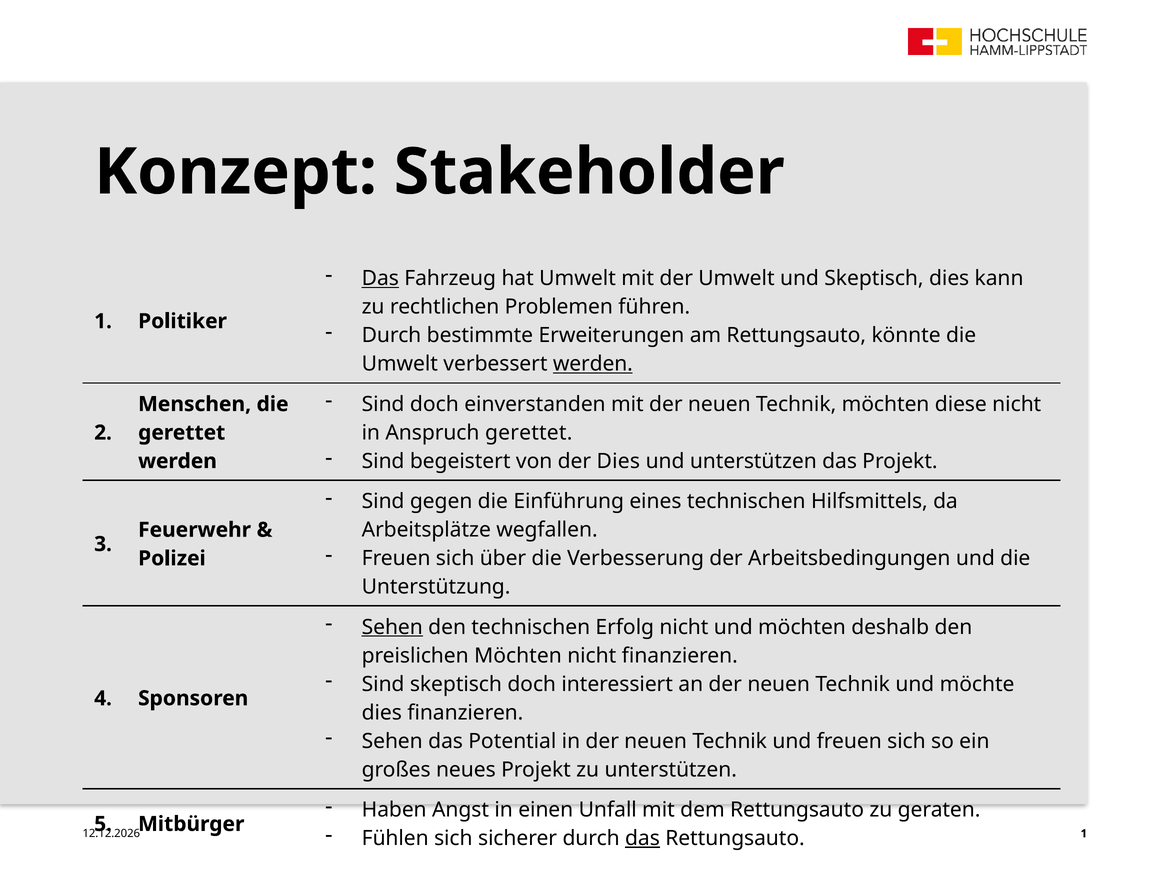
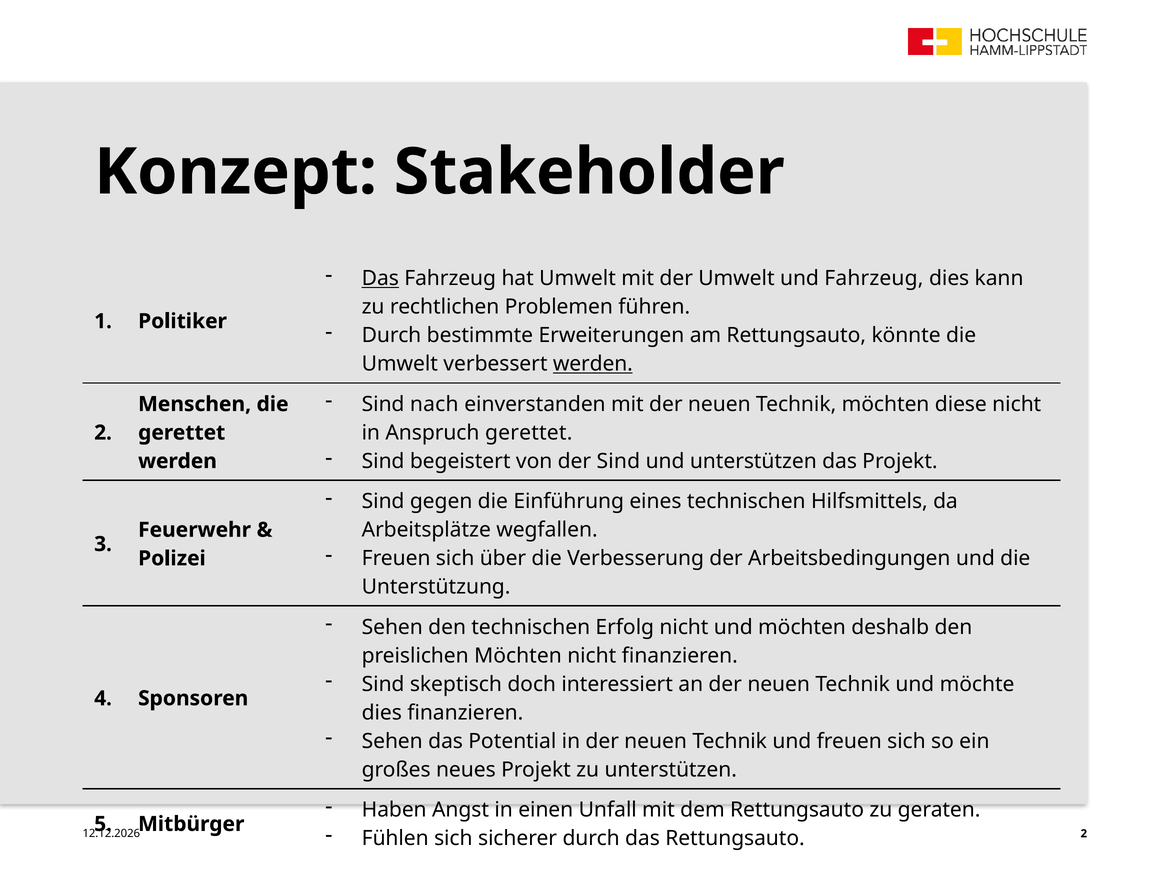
und Skeptisch: Skeptisch -> Fahrzeug (874, 279)
Sind doch: doch -> nach (434, 405)
der Dies: Dies -> Sind (618, 462)
Sehen underline: present -> none (392, 628)
das underline: present -> none (642, 839)
1: 1 -> 2 (1084, 834)
